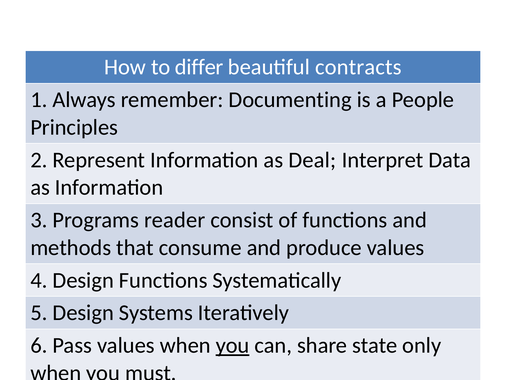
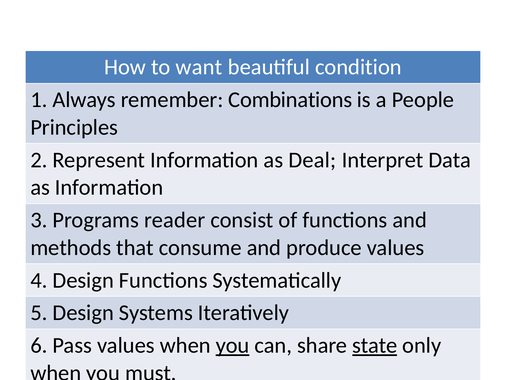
differ: differ -> want (199, 67)
contracts: contracts -> condition (358, 67)
Documenting: Documenting -> Combinations (290, 100)
state underline: none -> present (375, 345)
